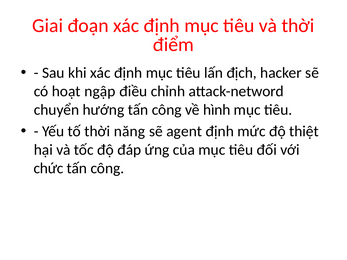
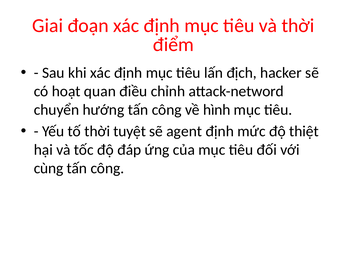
ngập: ngập -> quan (100, 91)
năng: năng -> tuyệt (130, 131)
chức: chức -> cùng (49, 168)
